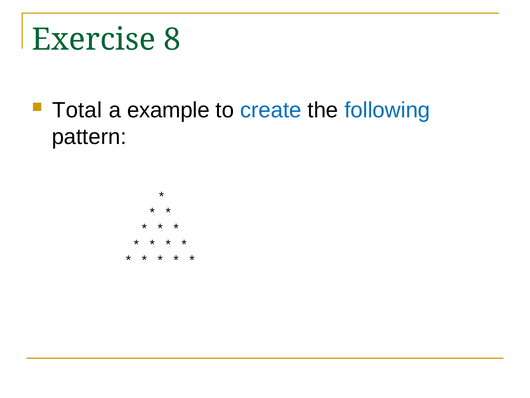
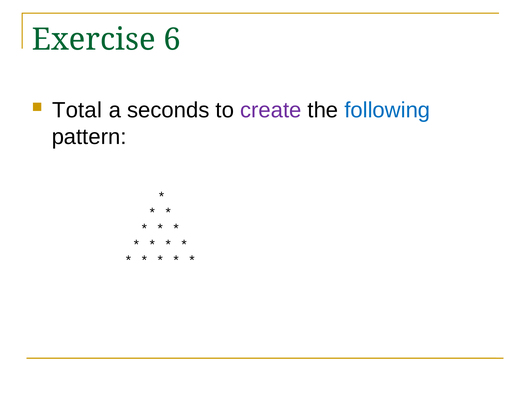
8: 8 -> 6 (172, 39)
example: example -> seconds (168, 110)
create colour: blue -> purple (271, 110)
